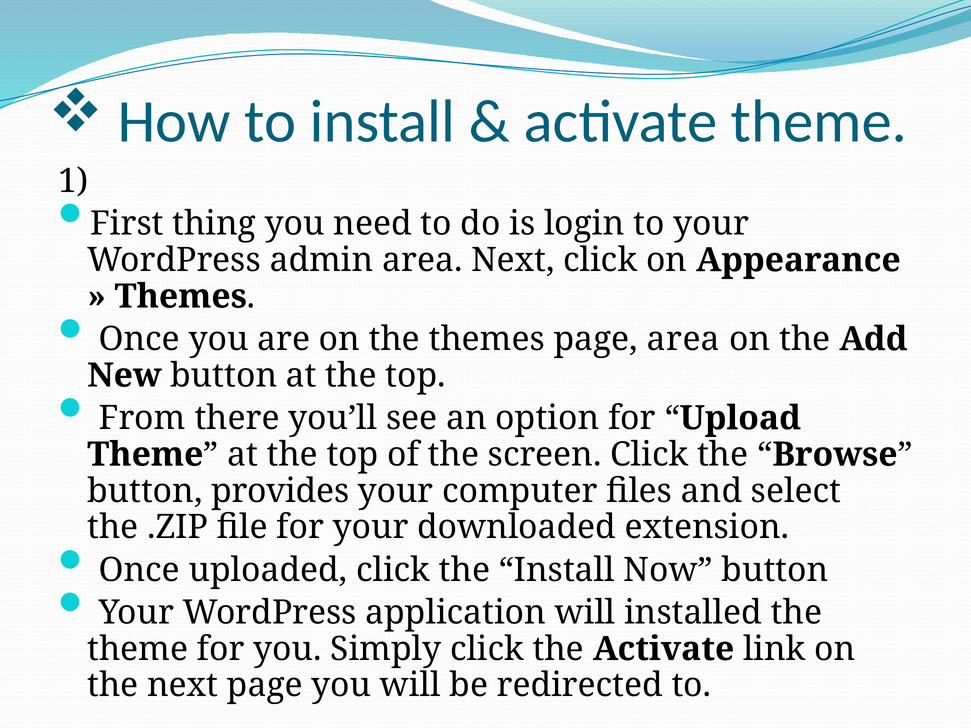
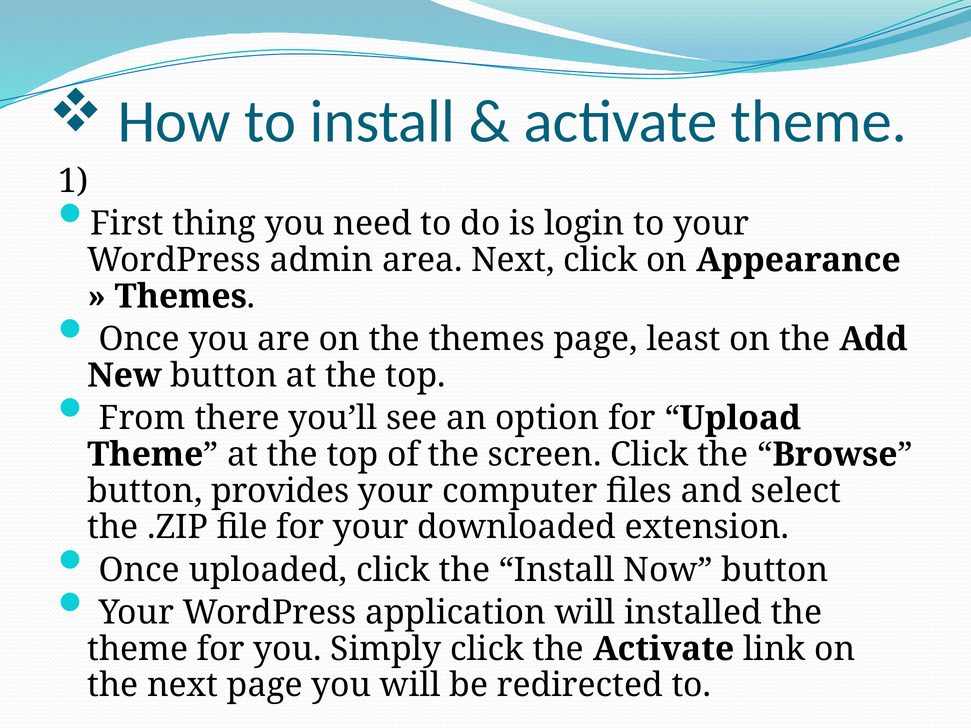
page area: area -> least (684, 339)
